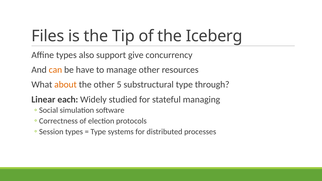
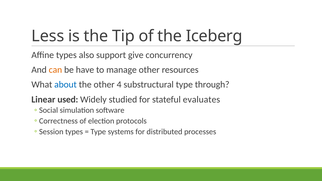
Files: Files -> Less (48, 36)
about colour: orange -> blue (66, 85)
5: 5 -> 4 (119, 85)
each: each -> used (68, 99)
managing: managing -> evaluates (201, 99)
